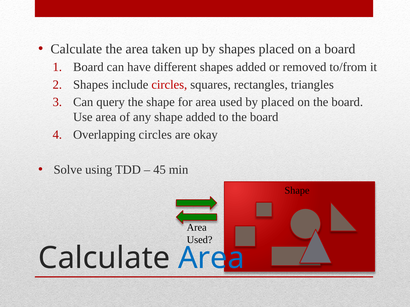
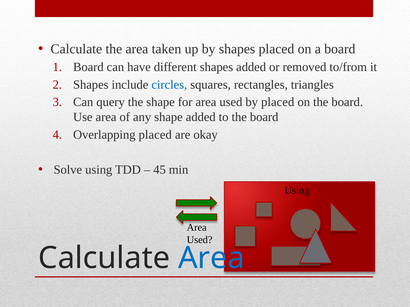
circles colour: red -> blue (169, 85)
Overlapping circles: circles -> placed (155, 135)
Shape: Shape -> Using (297, 191)
